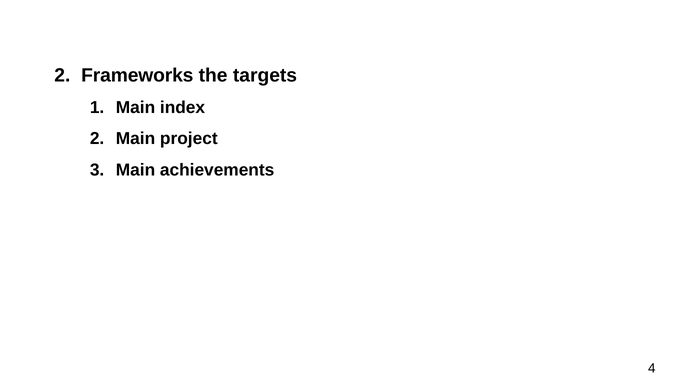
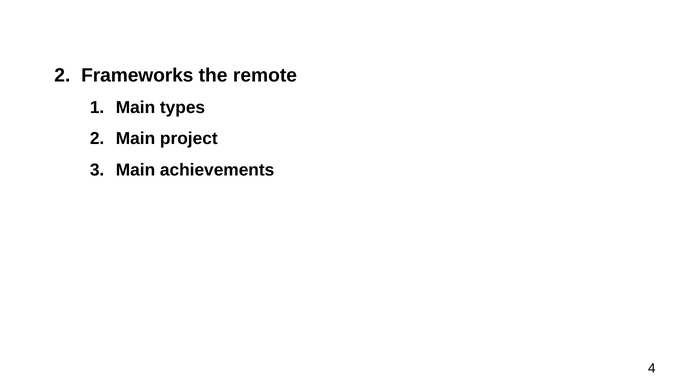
targets: targets -> remote (265, 76)
index: index -> types (183, 108)
